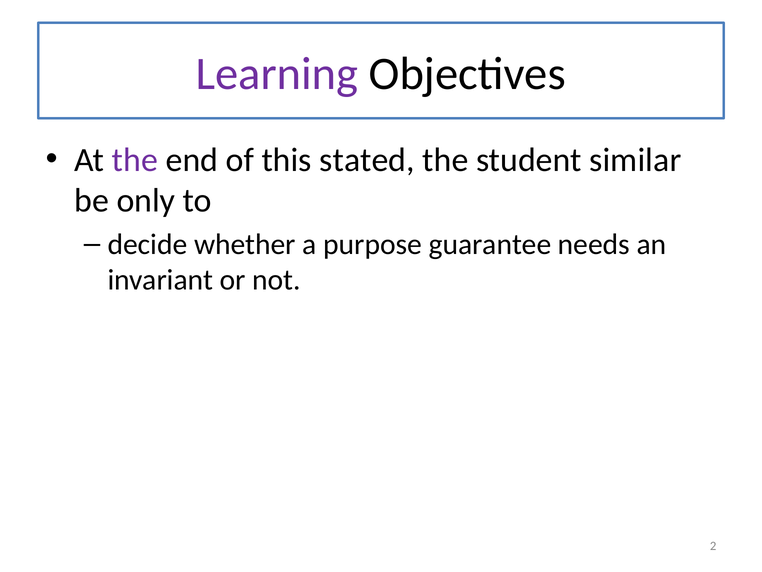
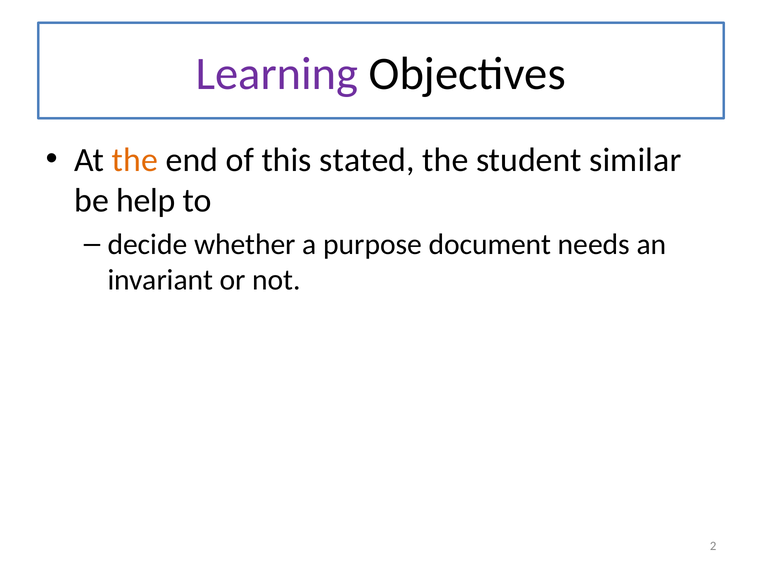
the colour: purple -> orange (135, 160)
only: only -> help (146, 201)
guarantee: guarantee -> document (490, 244)
